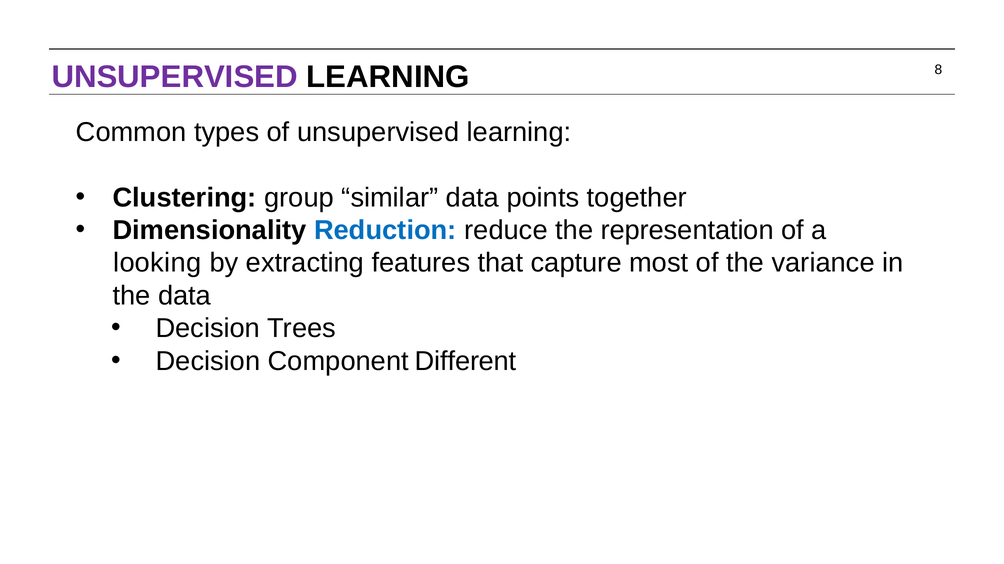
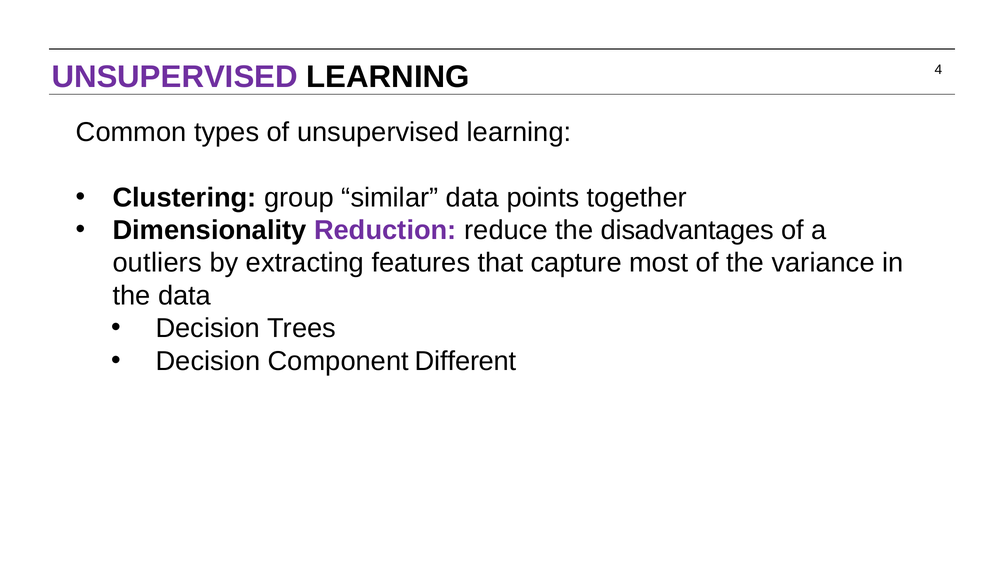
8: 8 -> 4 (938, 70)
Reduction colour: blue -> purple (385, 230)
representation: representation -> disadvantages (687, 230)
looking: looking -> outliers (157, 263)
